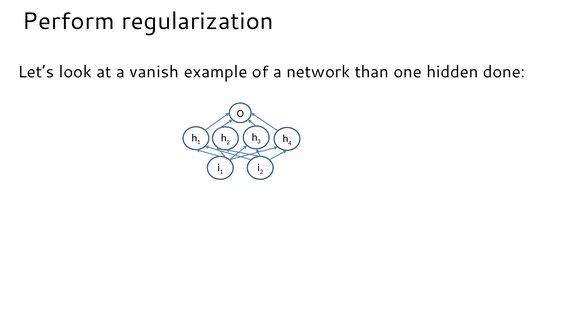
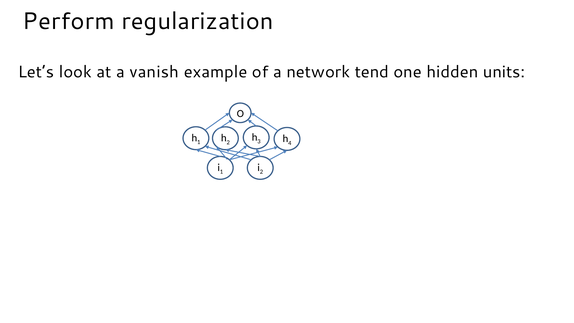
than: than -> tend (372, 72)
done: done -> units (504, 72)
